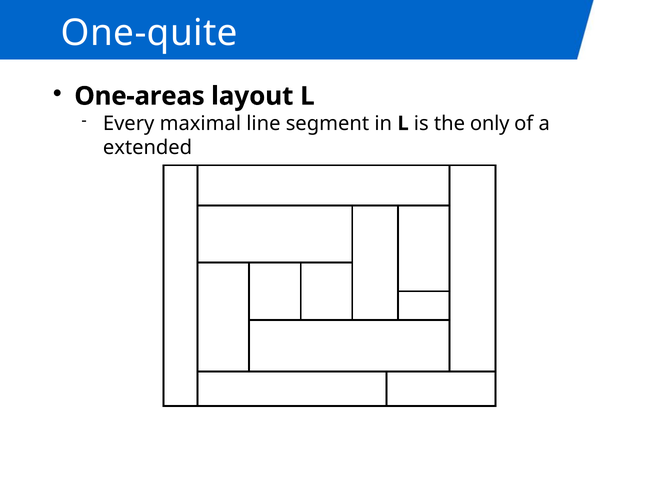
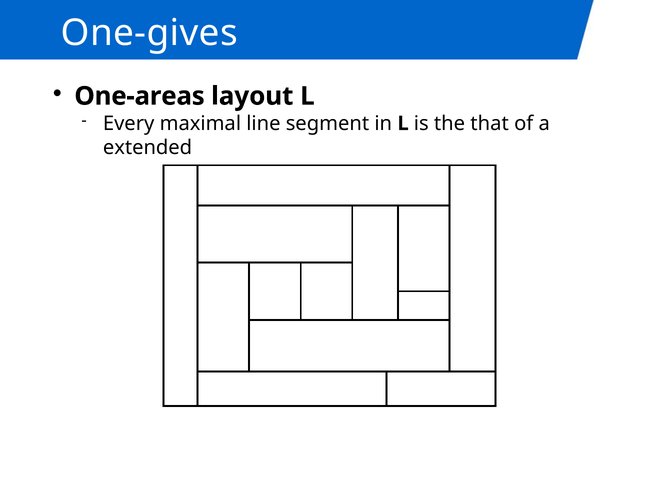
One-quite: One-quite -> One-gives (149, 33)
only: only -> that (490, 123)
